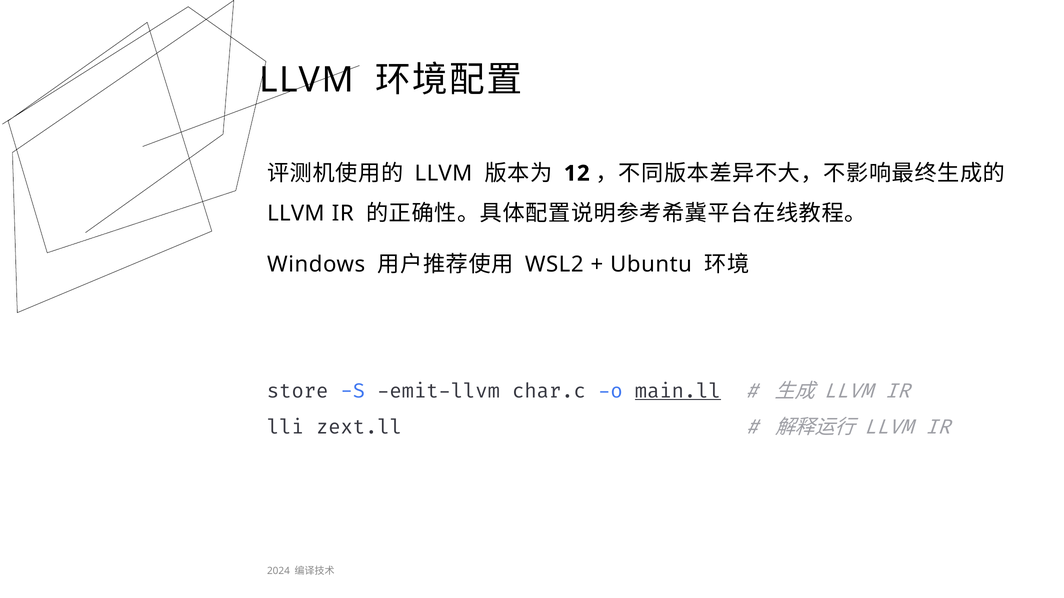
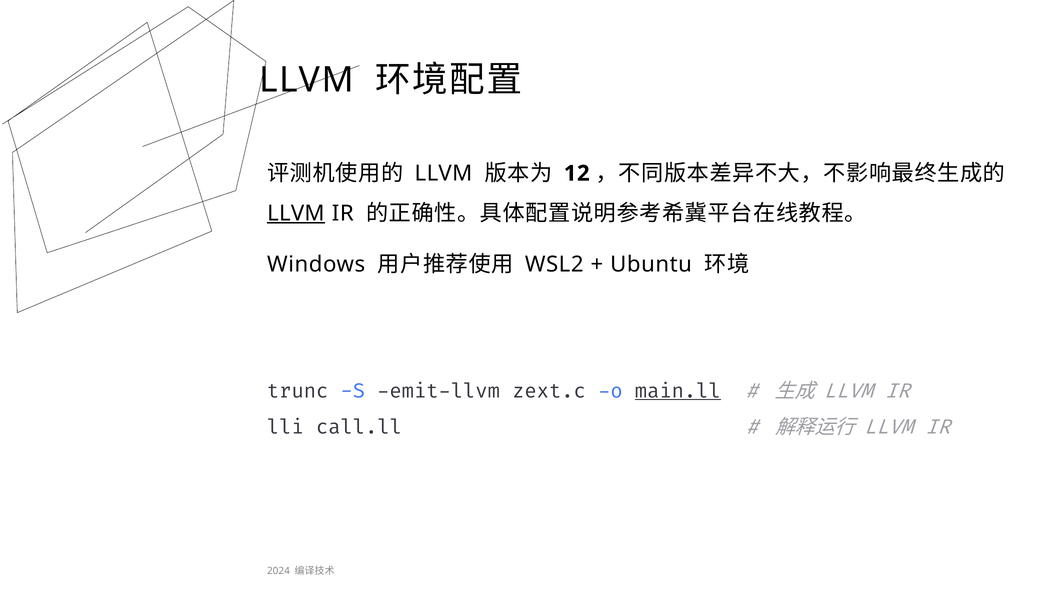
LLVM underline: none -> present (296, 213)
store: store -> trunc (298, 391)
char.c: char.c -> zext.c (549, 391)
zext.ll: zext.ll -> call.ll (359, 427)
